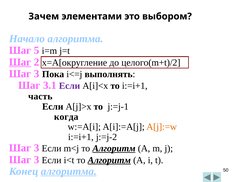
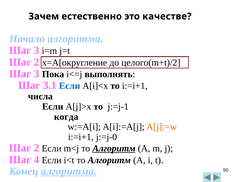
элементами: элементами -> естественно (92, 16)
выбором: выбором -> качестве (167, 16)
5: 5 -> 3 (37, 50)
Шаг underline: present -> none (20, 62)
Если colour: purple -> blue (70, 86)
часть: часть -> числа (40, 96)
j:=j-2: j:=j-2 -> j:=j-0 (106, 137)
3: 3 -> 2 (37, 148)
3: 3 -> 4 (37, 160)
Алгоритм underline: present -> none (109, 160)
